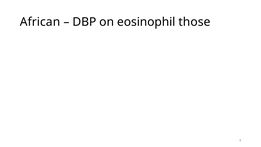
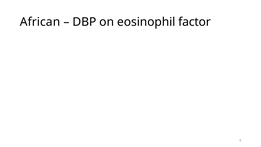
those: those -> factor (195, 22)
